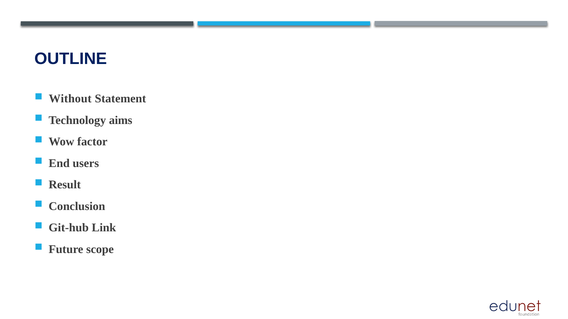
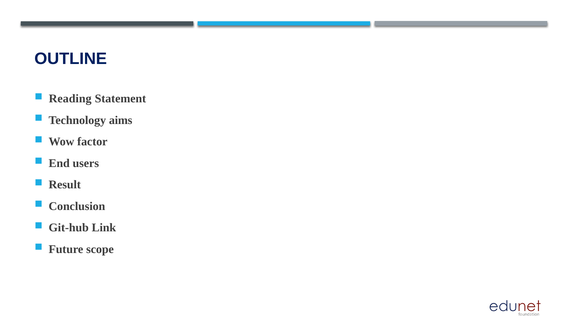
Without: Without -> Reading (70, 99)
